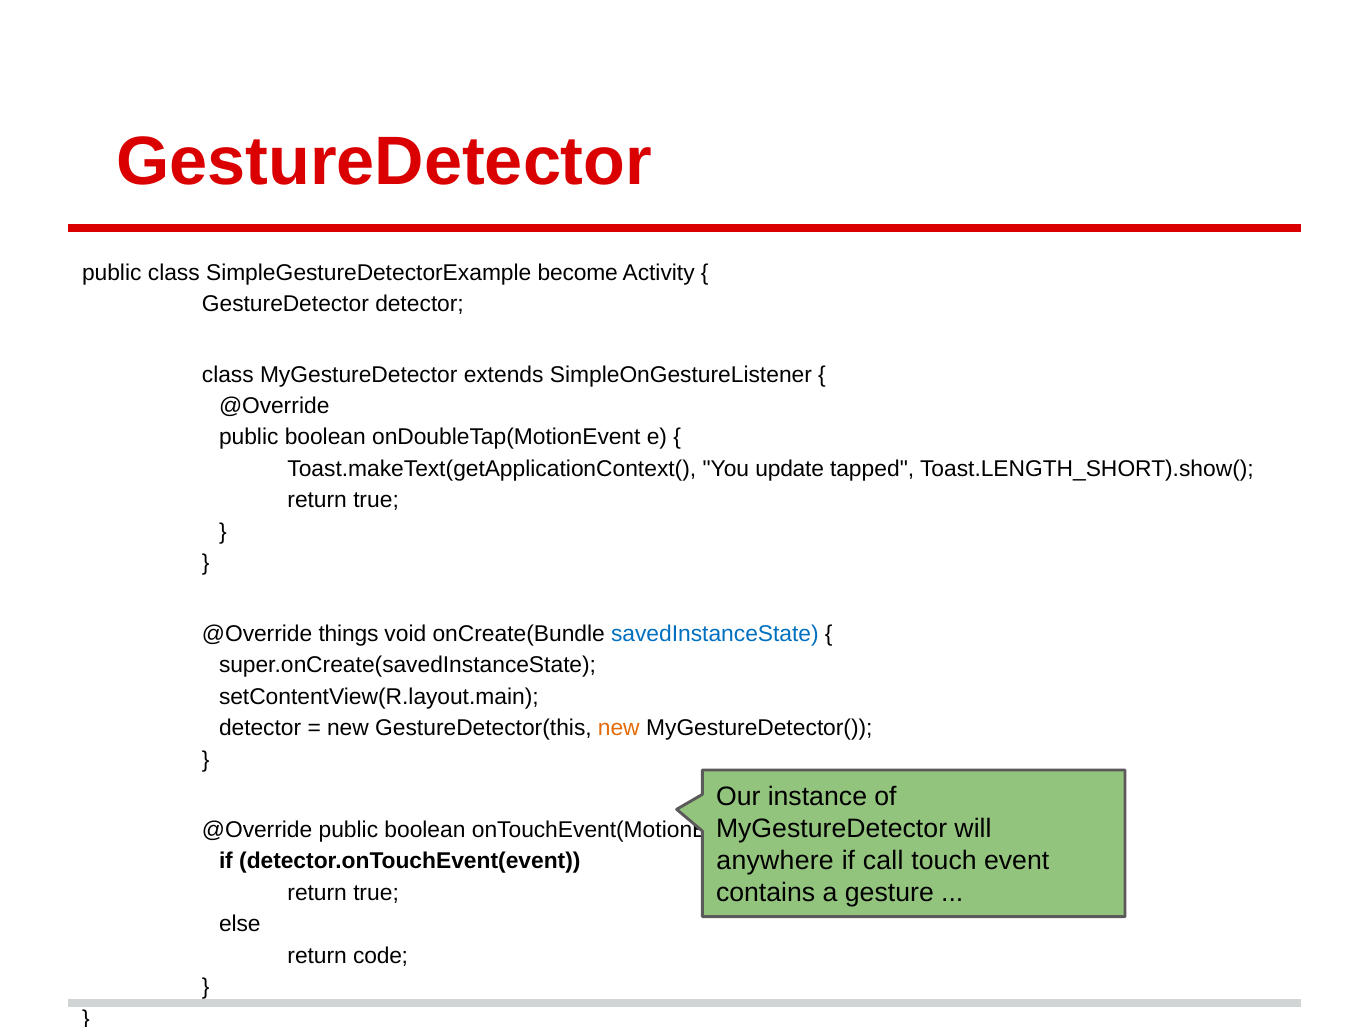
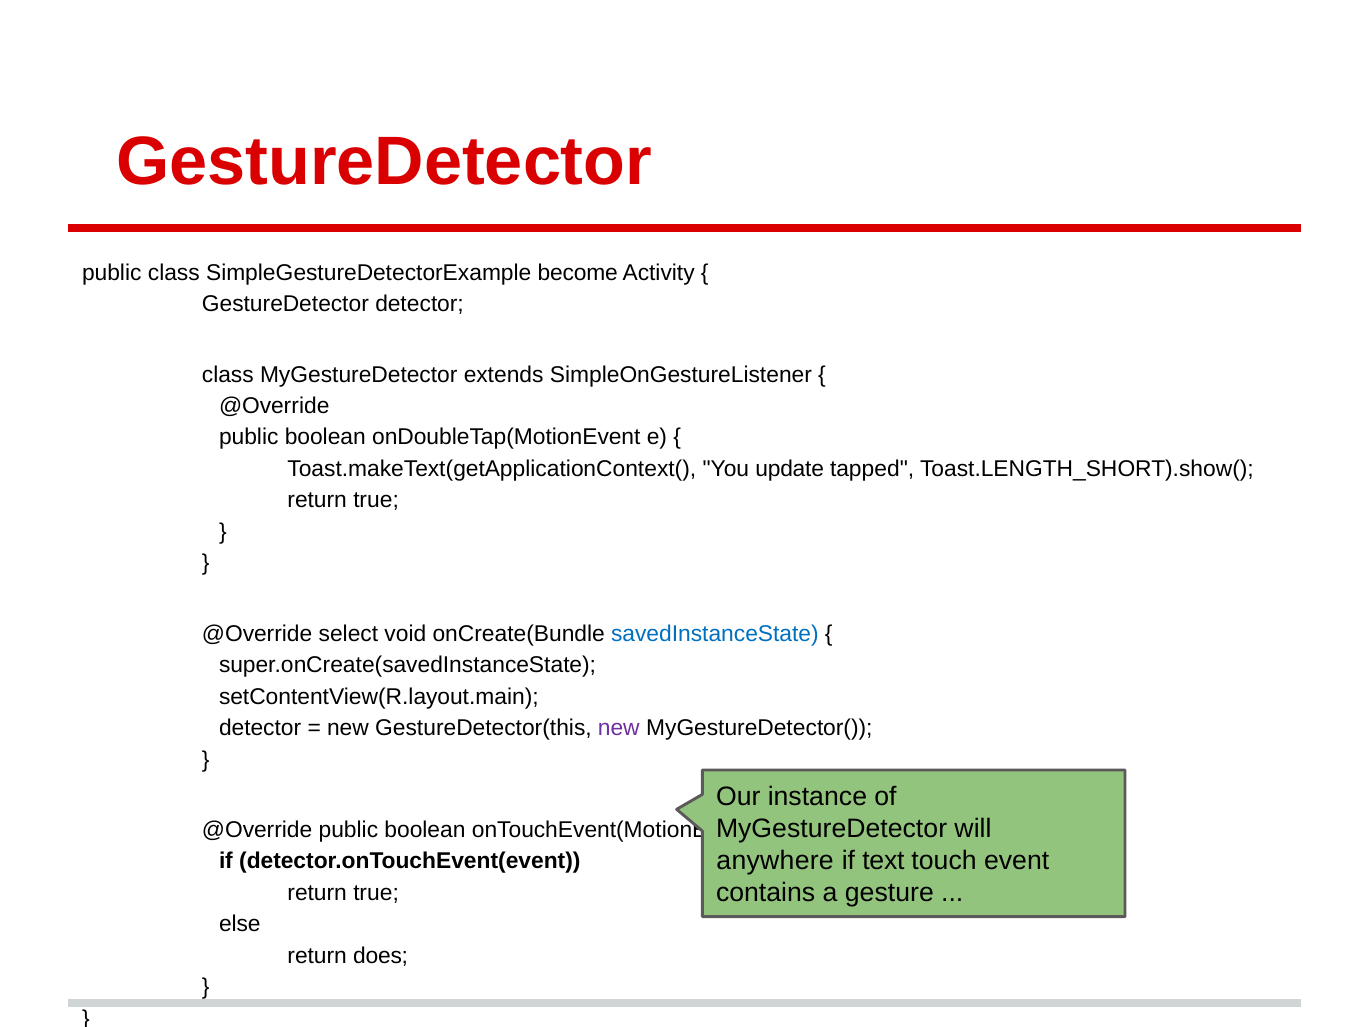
things: things -> select (348, 634)
new colour: orange -> purple (619, 728)
call: call -> text (883, 861)
code: code -> does (381, 956)
